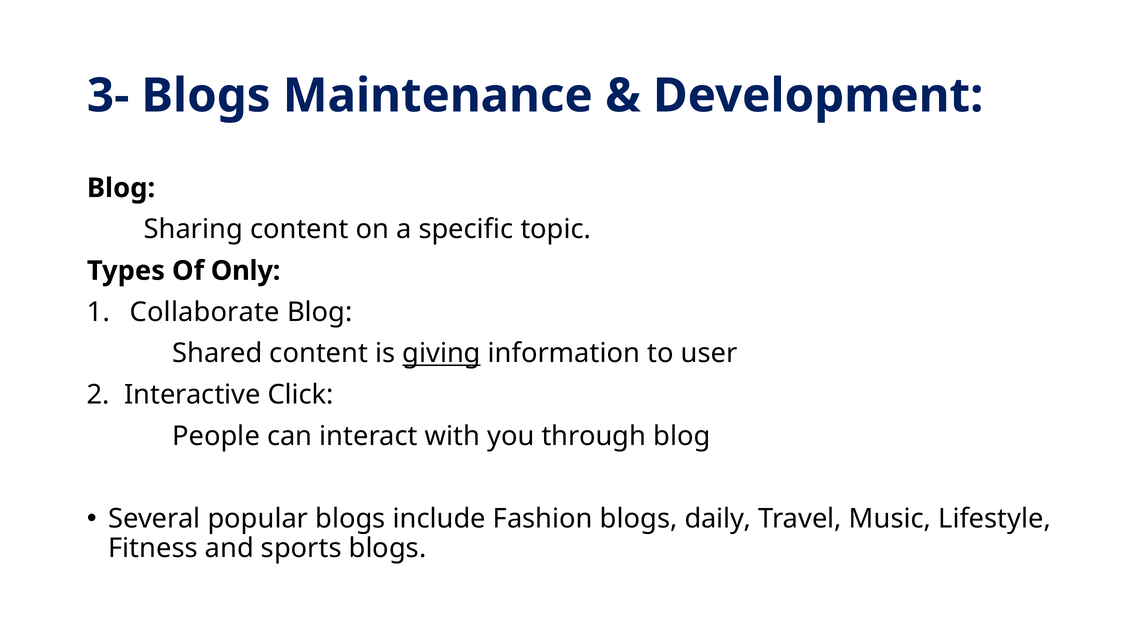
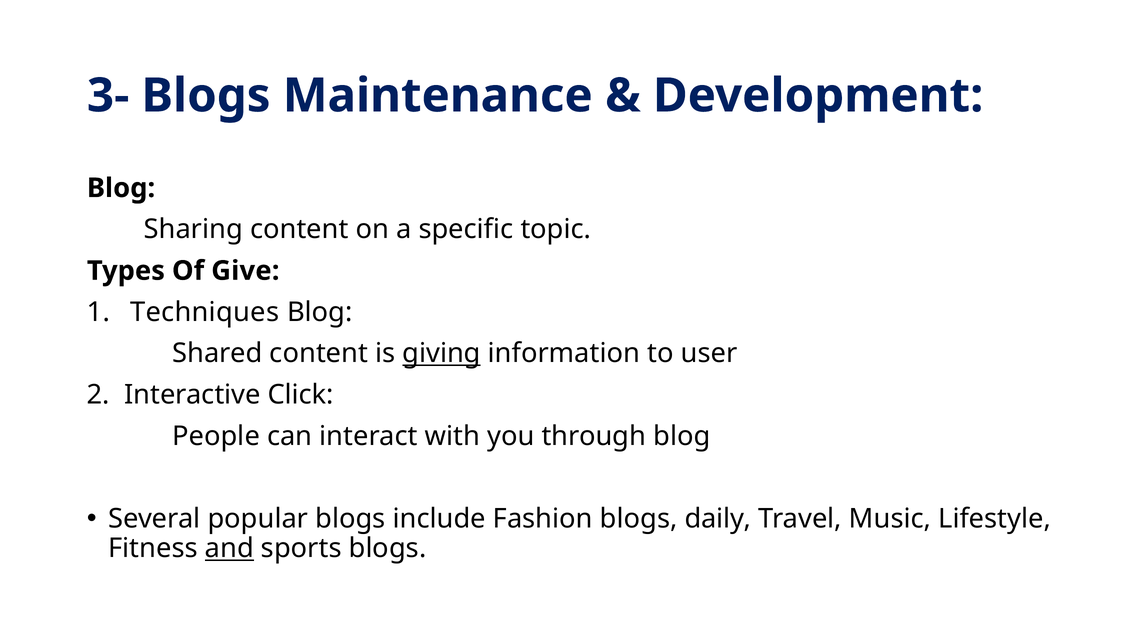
Only: Only -> Give (245, 271)
Collaborate: Collaborate -> Techniques (205, 312)
and underline: none -> present (229, 549)
